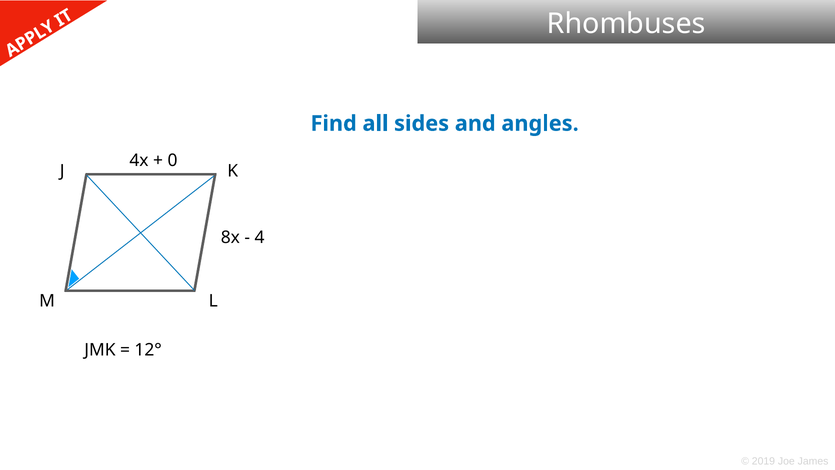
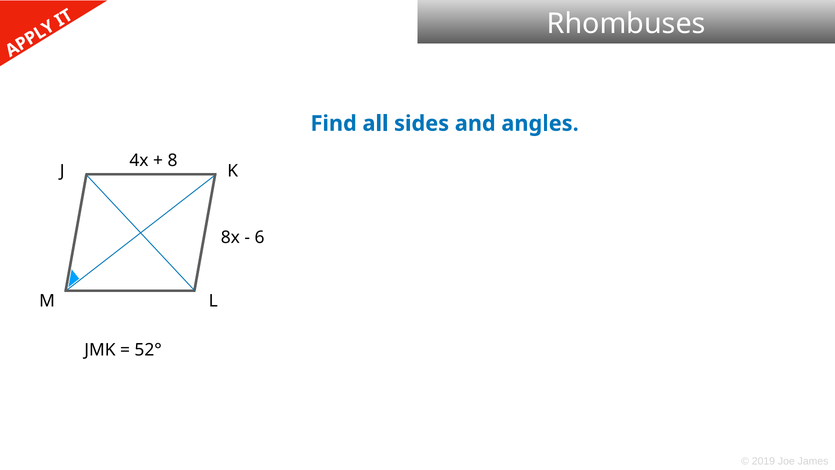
0: 0 -> 8 (172, 160)
4: 4 -> 6 (260, 238)
12°: 12° -> 52° (148, 350)
